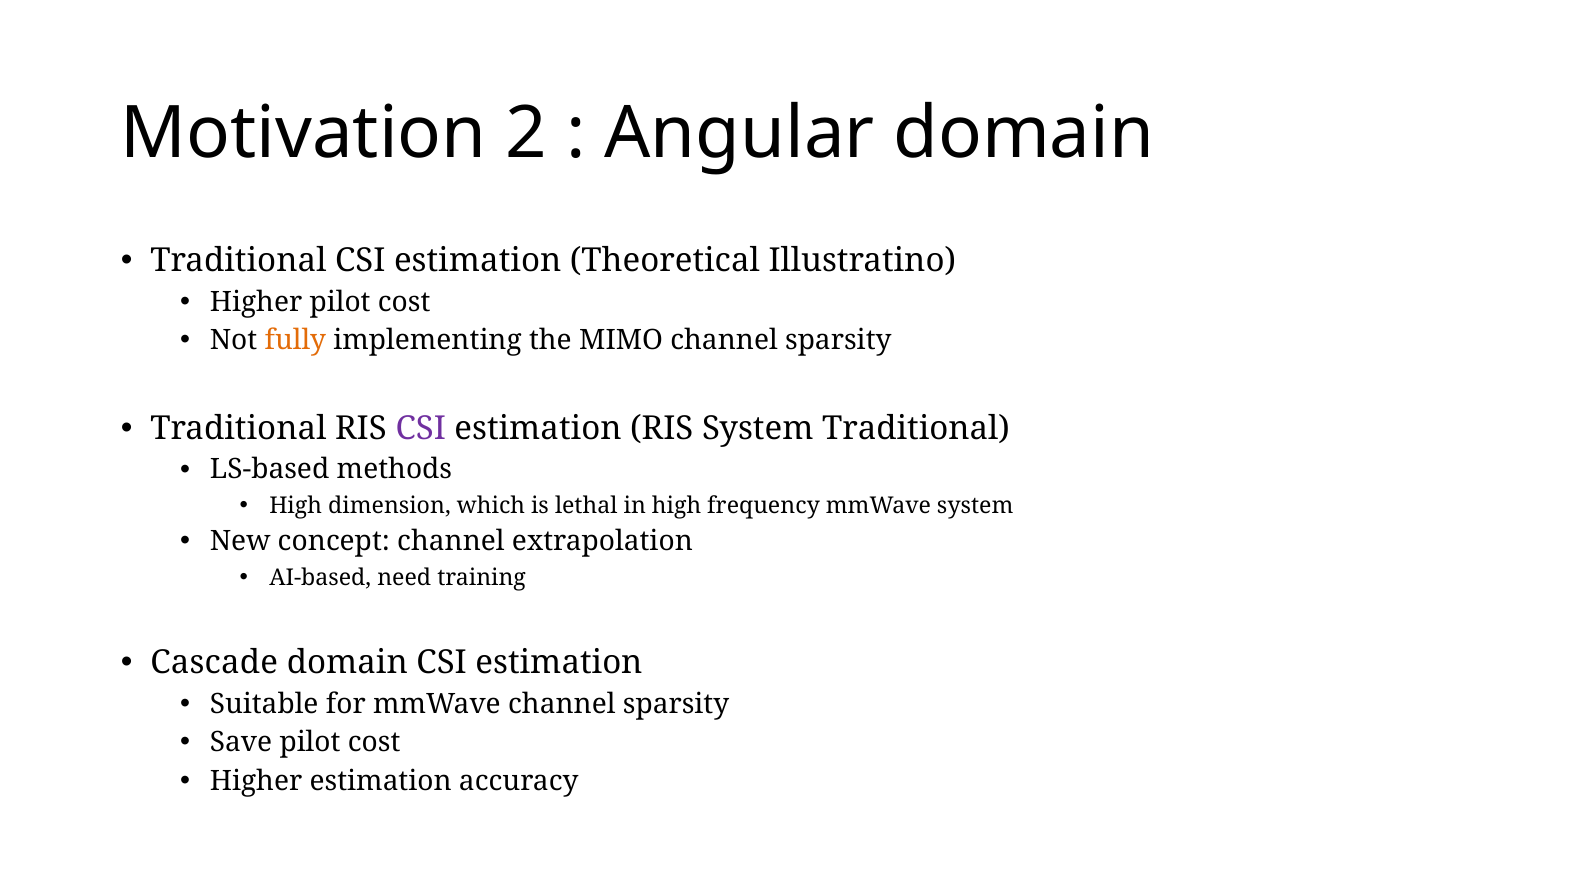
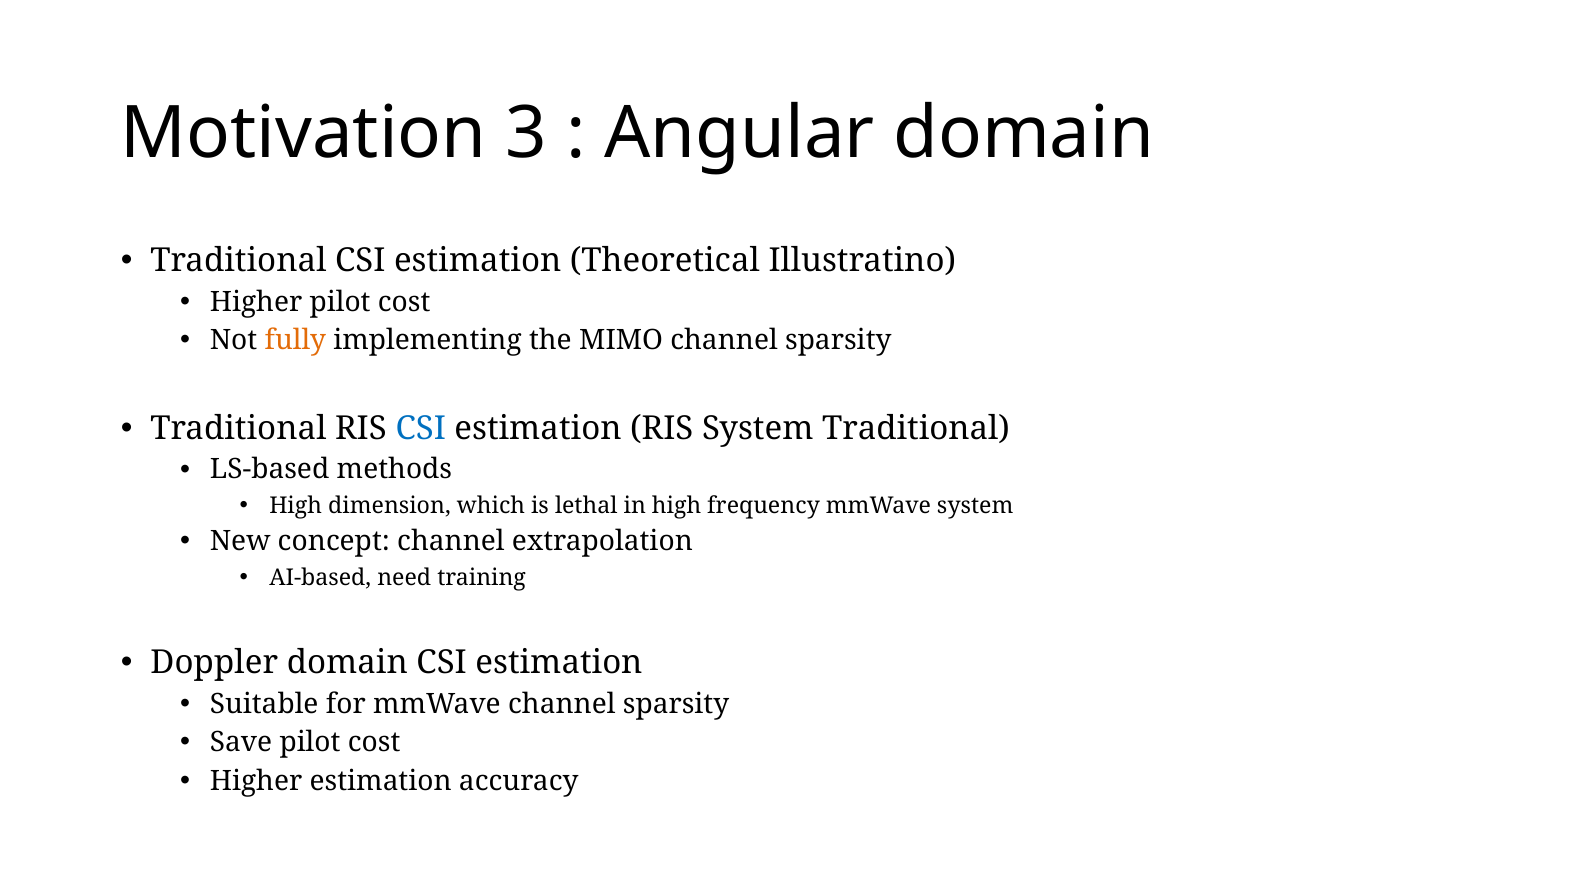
2: 2 -> 3 (527, 133)
CSI colour: purple -> blue (421, 429)
Cascade: Cascade -> Doppler (214, 663)
